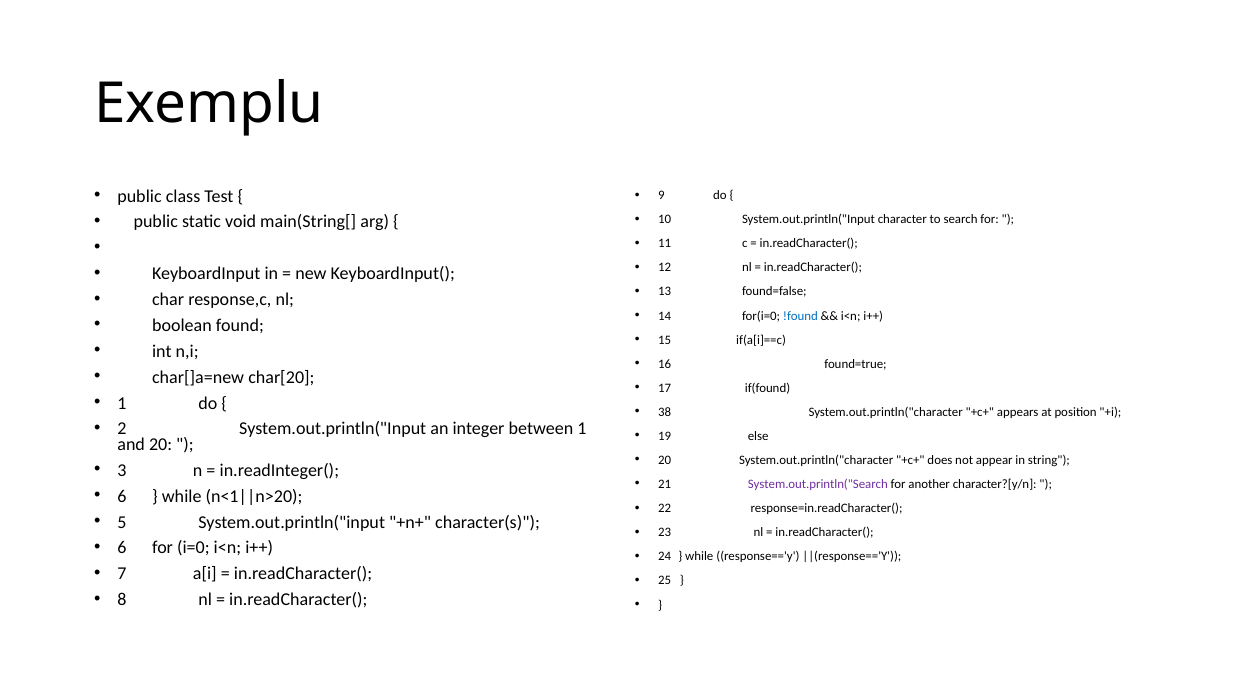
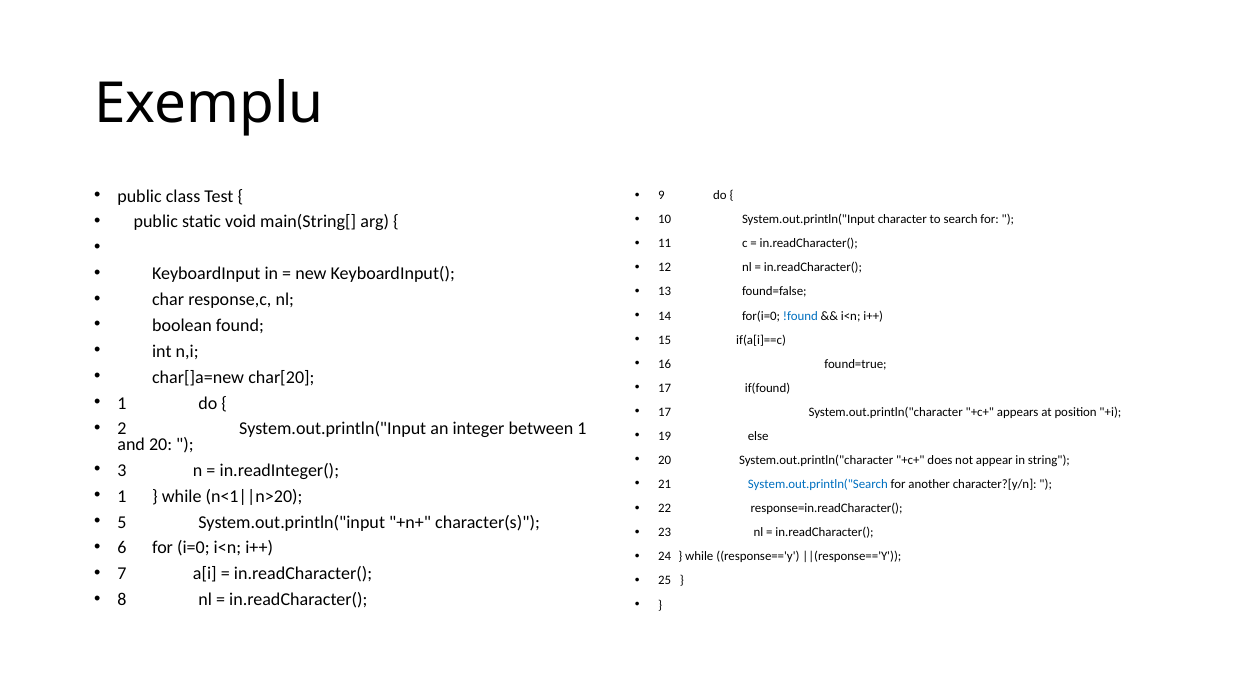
38: 38 -> 17 (665, 412)
System.out.println("Search colour: purple -> blue (818, 485)
6: 6 -> 1 (122, 496)
